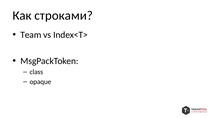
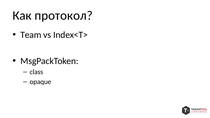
строками: строками -> протокол (64, 15)
